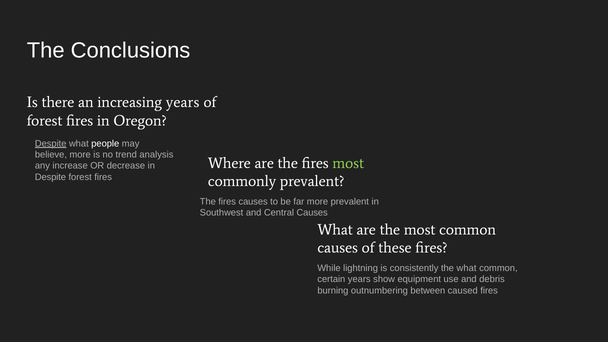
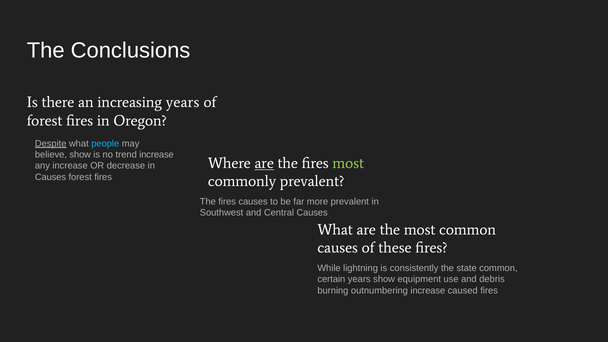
people colour: white -> light blue (105, 144)
believe more: more -> show (80, 155)
trend analysis: analysis -> increase (157, 155)
are underline: none -> present (264, 163)
Despite: Despite -> Causes (50, 177)
the what: what -> state (467, 268)
outnumbering between: between -> increase (428, 290)
